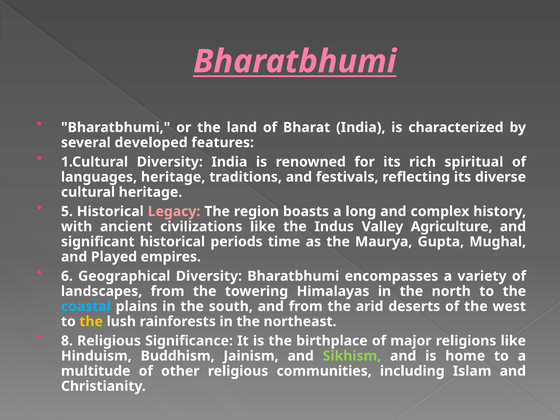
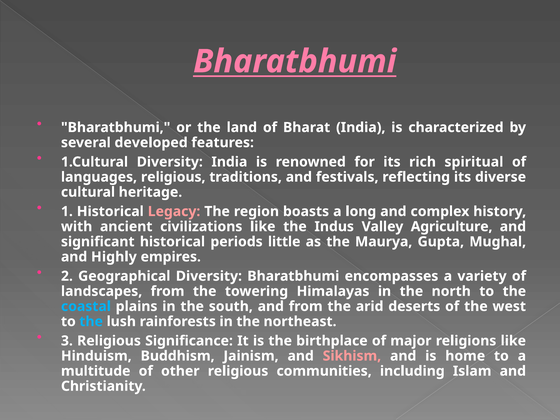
languages heritage: heritage -> religious (173, 177)
5: 5 -> 1 (67, 211)
time: time -> little (284, 242)
Played: Played -> Highly (114, 257)
6: 6 -> 2 (67, 276)
the colour: yellow -> light blue (91, 322)
8: 8 -> 3 (67, 341)
Sikhism colour: light green -> pink (352, 356)
